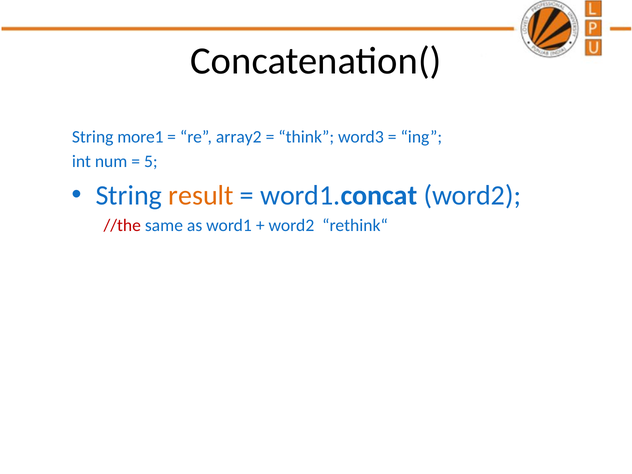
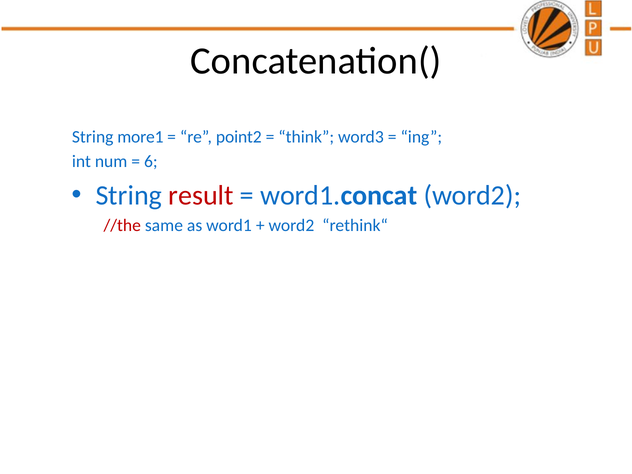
array2: array2 -> point2 (239, 137)
5: 5 -> 6 (151, 162)
result colour: orange -> red (201, 195)
